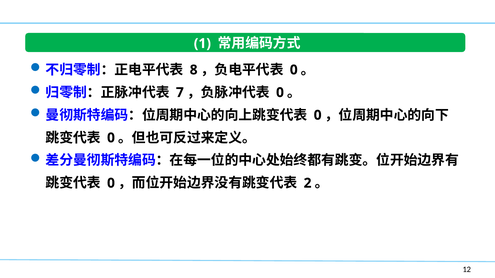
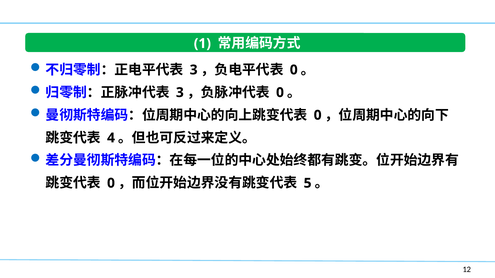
8: 8 -> 3 (194, 70)
7: 7 -> 3 (180, 93)
0: 0 -> 4 (111, 138)
2: 2 -> 5 (308, 183)
